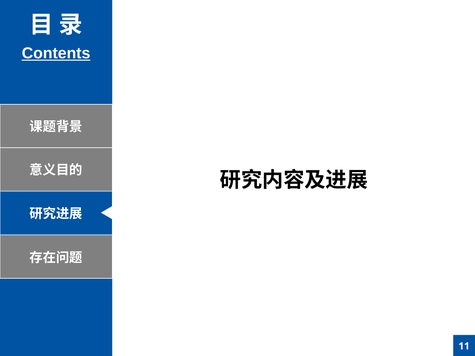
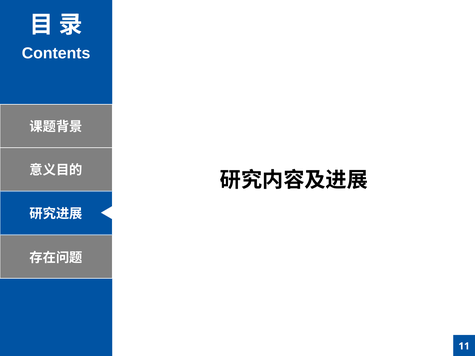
Contents underline: present -> none (56, 53)
